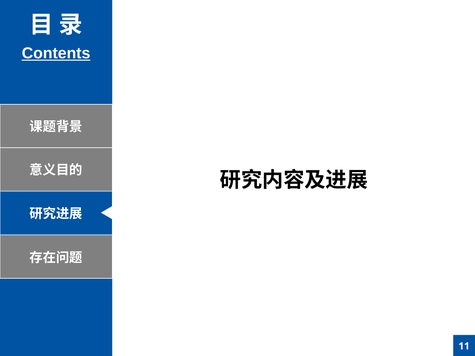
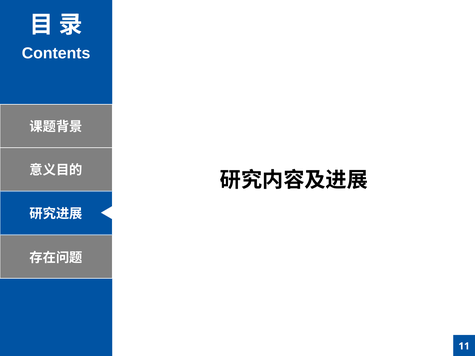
Contents underline: present -> none (56, 53)
